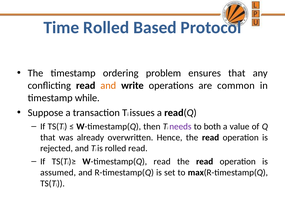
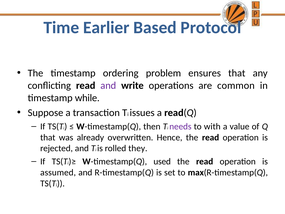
Time Rolled: Rolled -> Earlier (106, 28)
and colour: orange -> purple (108, 85)
both: both -> with (212, 126)
rolled read: read -> they (138, 148)
W-timestamp(Q read: read -> used (162, 161)
